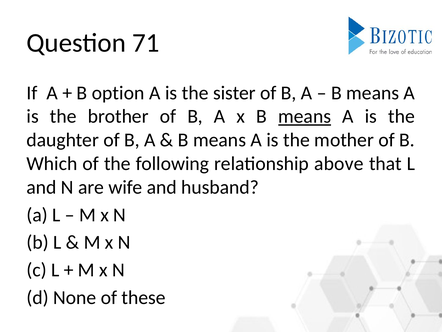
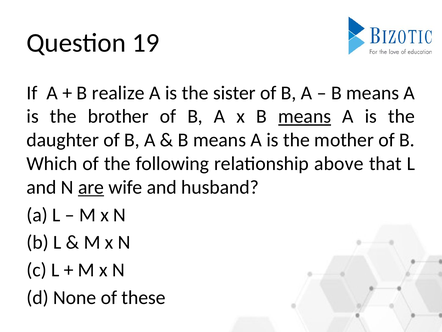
71: 71 -> 19 (146, 43)
option: option -> realize (118, 93)
are underline: none -> present (91, 187)
